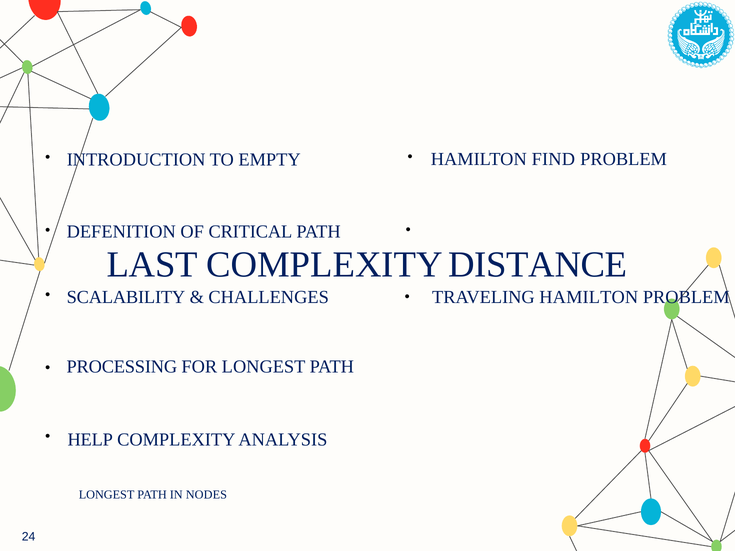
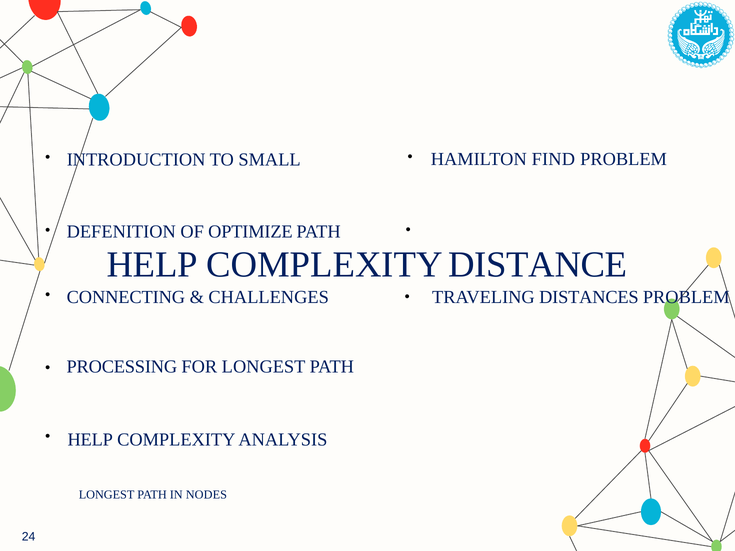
EMPTY: EMPTY -> SMALL (270, 160)
CRITICAL: CRITICAL -> OPTIMIZE (250, 232)
LAST: LAST -> HELP (152, 265)
SCALABILITY: SCALABILITY -> CONNECTING (126, 298)
TRAVELING HAMILTON: HAMILTON -> DISTANCES (589, 298)
